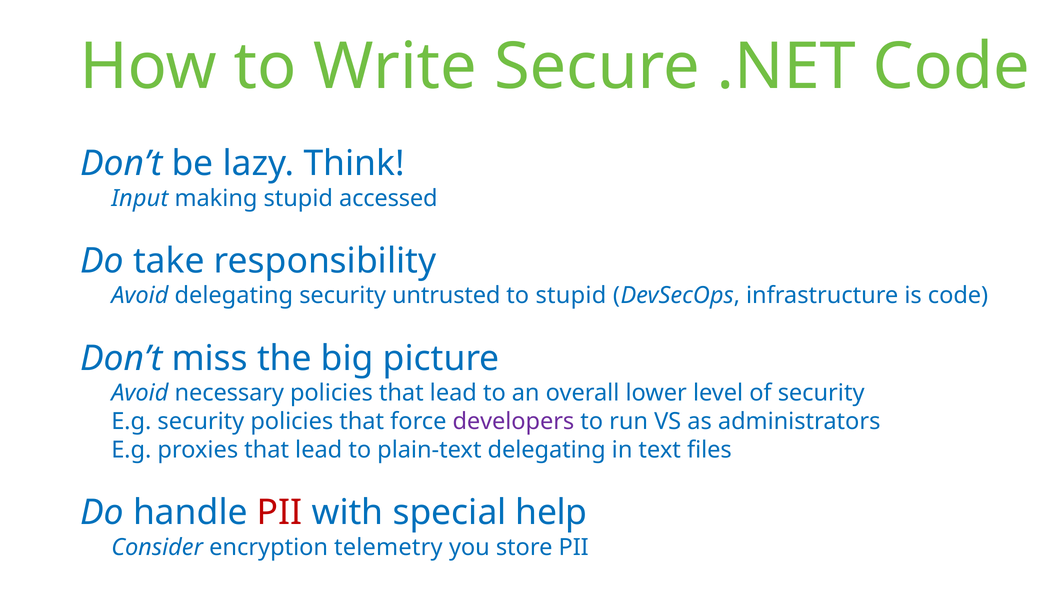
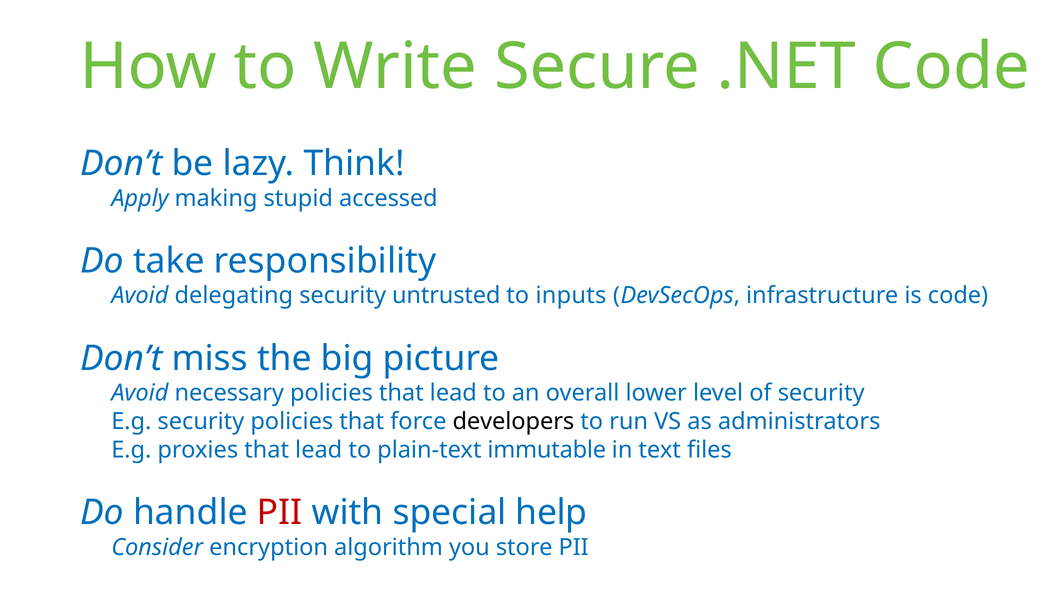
Input: Input -> Apply (140, 198)
to stupid: stupid -> inputs (571, 296)
developers colour: purple -> black (513, 422)
plain-text delegating: delegating -> immutable (547, 450)
telemetry: telemetry -> algorithm (388, 548)
